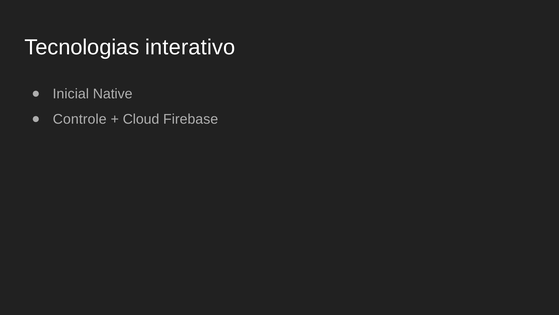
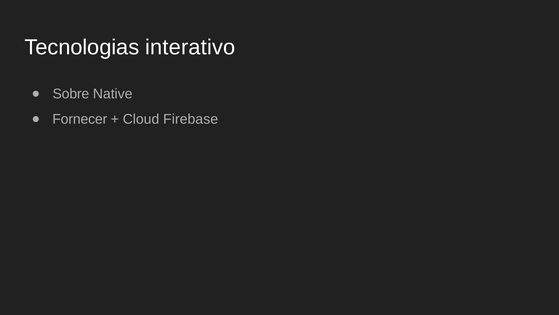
Inicial: Inicial -> Sobre (71, 94)
Controle: Controle -> Fornecer (80, 119)
